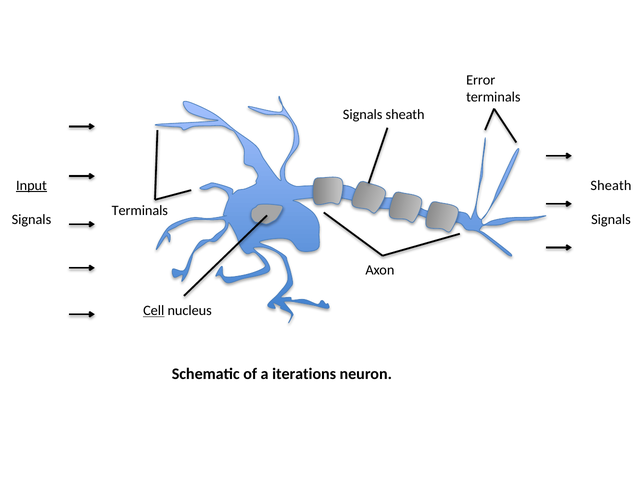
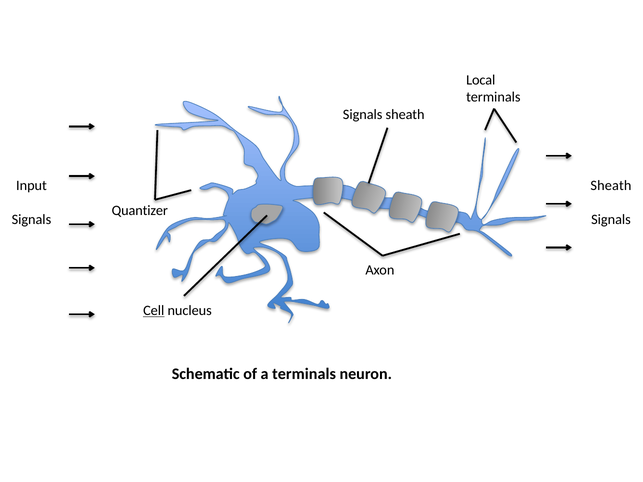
Error: Error -> Local (481, 80)
Input underline: present -> none (31, 186)
Terminals: Terminals -> Quantizer (140, 211)
a iterations: iterations -> terminals (304, 374)
